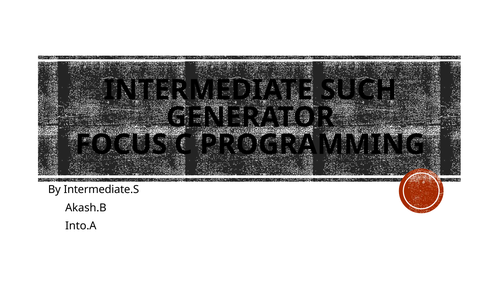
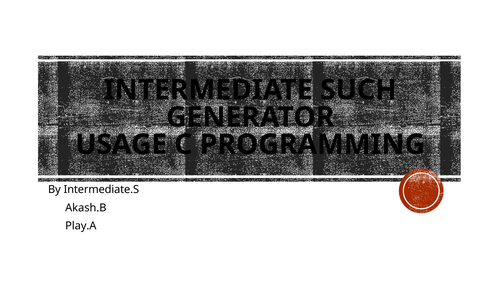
FOCUS: FOCUS -> USAGE (121, 144)
Into.A: Into.A -> Play.A (81, 226)
